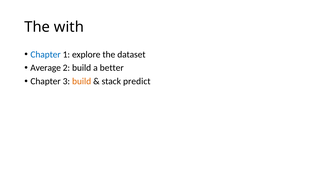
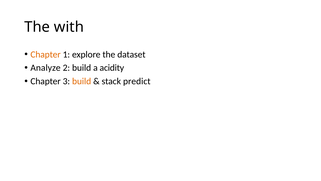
Chapter colour: blue -> orange (46, 54)
Average: Average -> Analyze (46, 68)
better: better -> acidity (112, 68)
